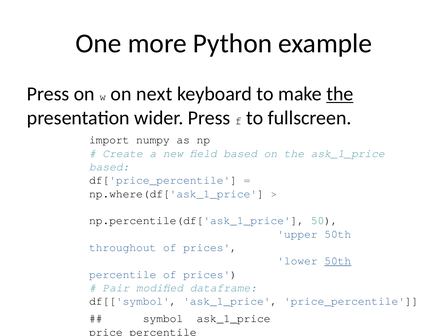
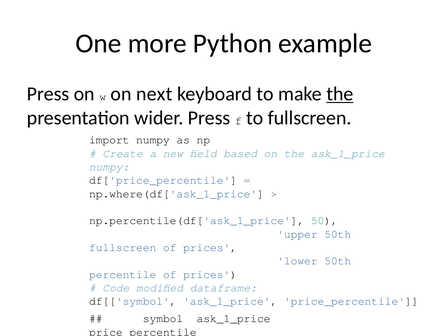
based: based -> numpy (109, 167)
throughout: throughout -> fullscreen (123, 247)
50th underline: present -> none (338, 261)
Pair: Pair -> Code (116, 288)
